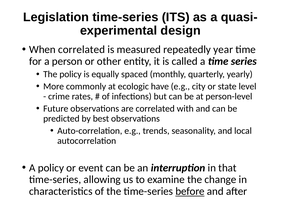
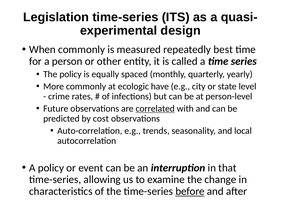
When correlated: correlated -> commonly (82, 49)
year: year -> best (223, 49)
correlated underline: none -> present (155, 108)
best: best -> cost (101, 119)
